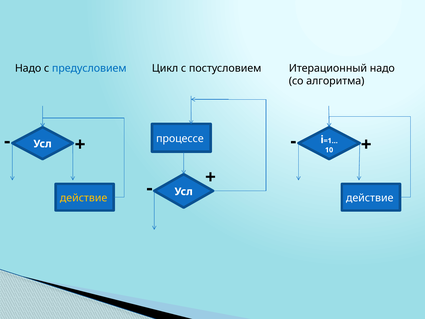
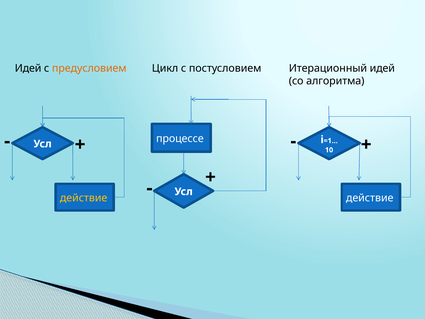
Надо: Надо -> Идей (28, 68)
предусловием colour: blue -> orange (89, 68)
Итерационный надо: надо -> идей (382, 68)
